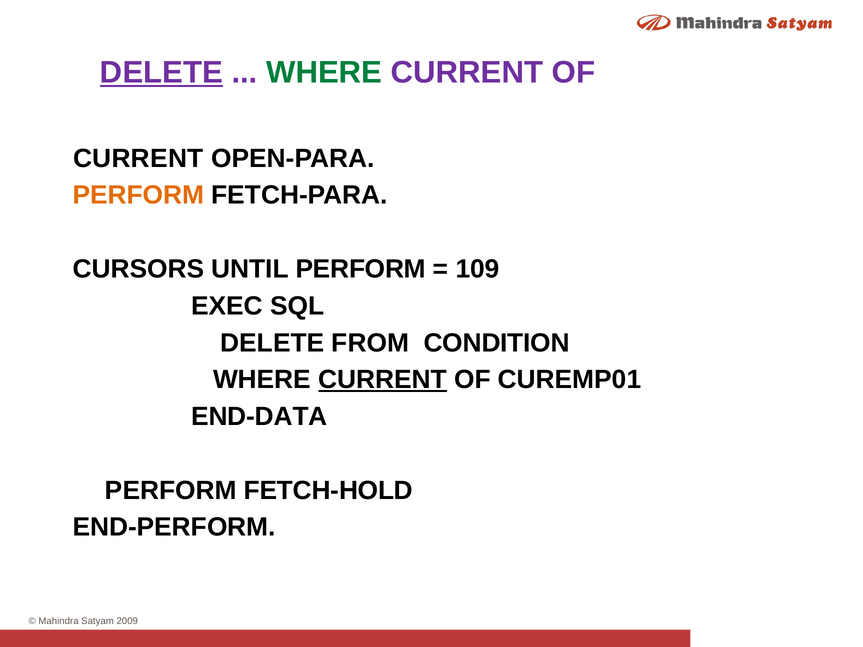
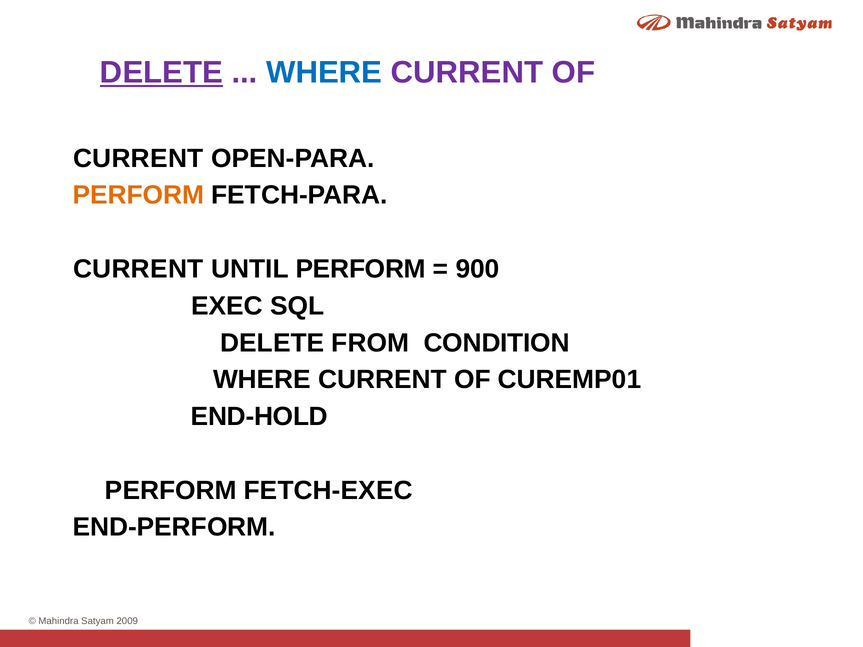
WHERE colour: green -> blue (324, 73)
CURSORS: CURSORS -> CURRENT (138, 269)
109: 109 -> 900 (478, 269)
CURRENT underline: present -> none (383, 380)
END-DATA: END-DATA -> END-HOLD (259, 417)
FETCH-HOLD: FETCH-HOLD -> FETCH-EXEC (328, 491)
